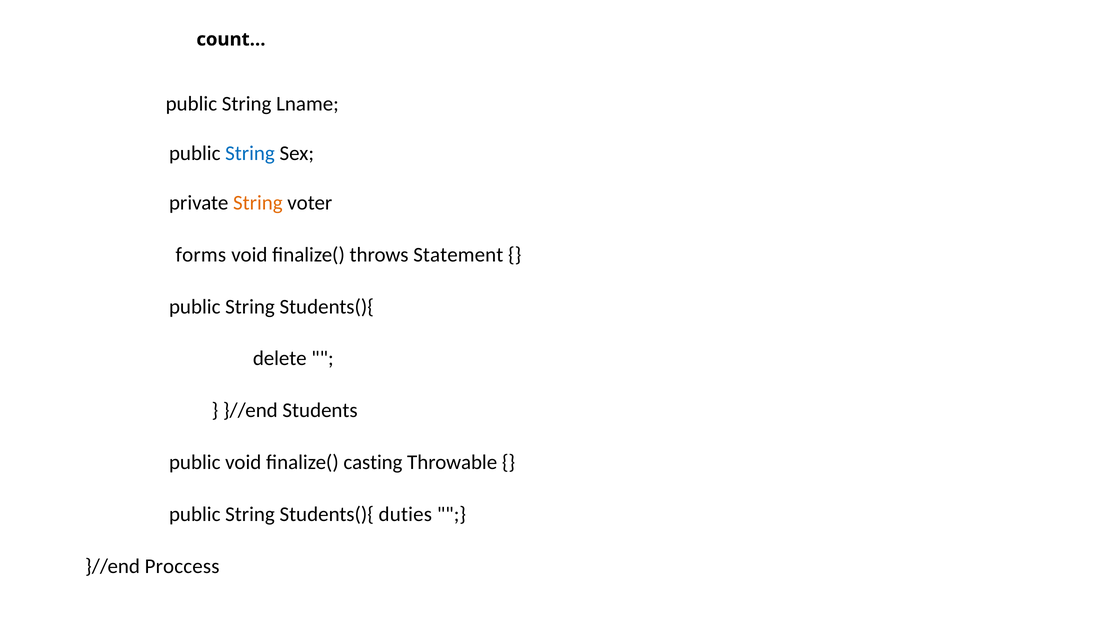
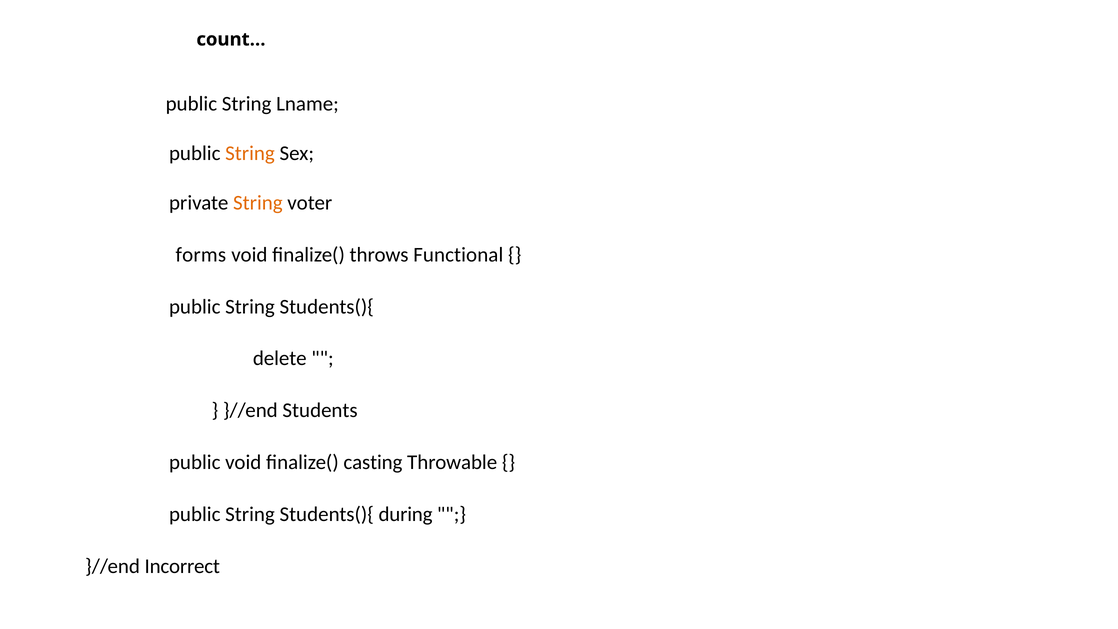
String colour: blue -> orange (250, 153)
Statement: Statement -> Functional (458, 255)
duties: duties -> during (406, 514)
Proccess: Proccess -> Incorrect (182, 566)
